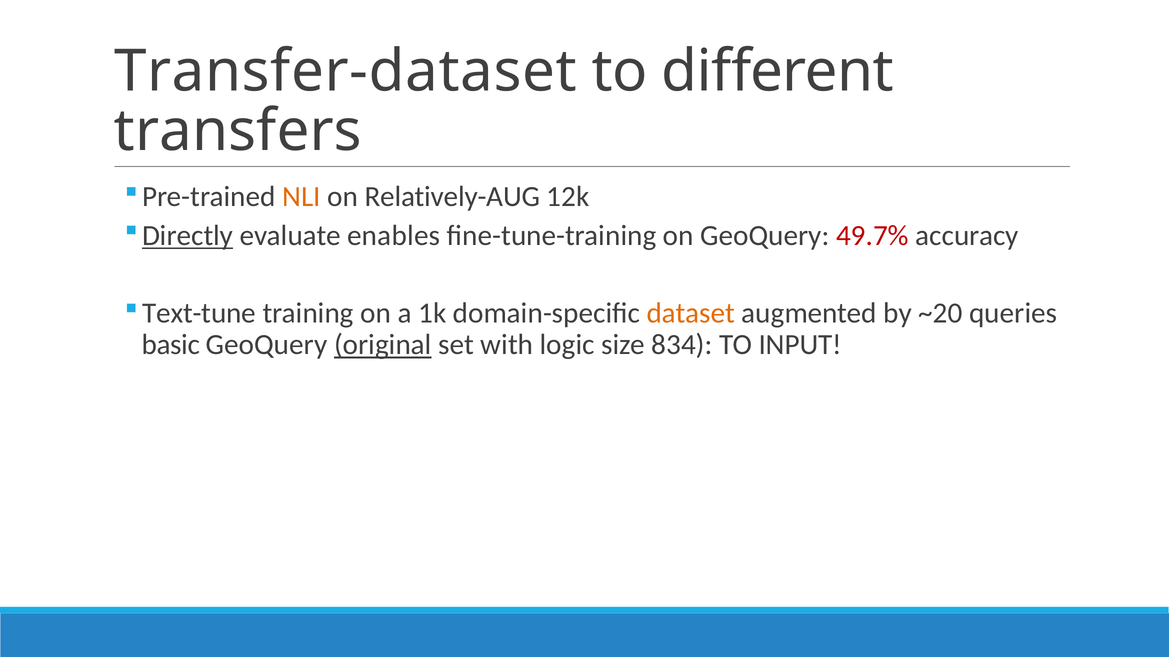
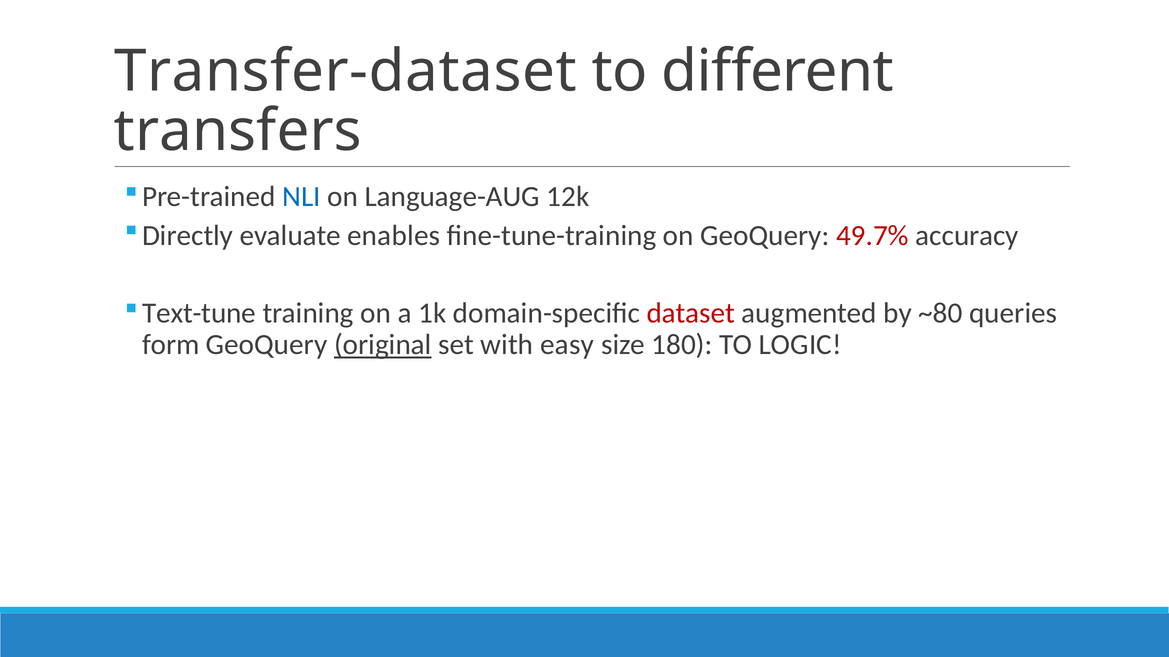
NLI colour: orange -> blue (301, 197)
Relatively-AUG: Relatively-AUG -> Language-AUG (452, 197)
Directly underline: present -> none (188, 236)
dataset colour: orange -> red (691, 314)
~20: ~20 -> ~80 (940, 314)
basic: basic -> form (171, 345)
logic: logic -> easy (567, 345)
834: 834 -> 180 (682, 345)
INPUT: INPUT -> LOGIC (800, 345)
